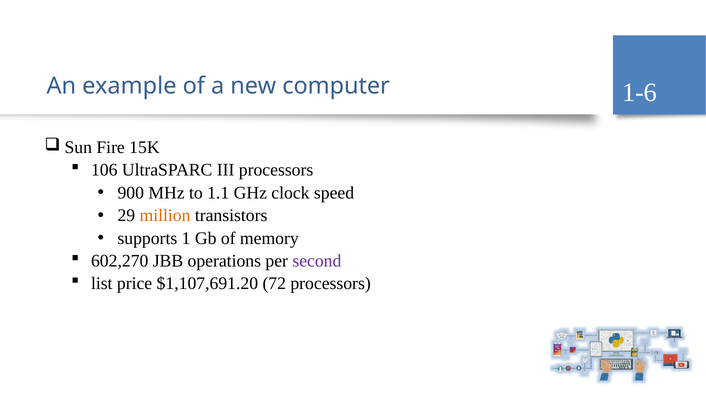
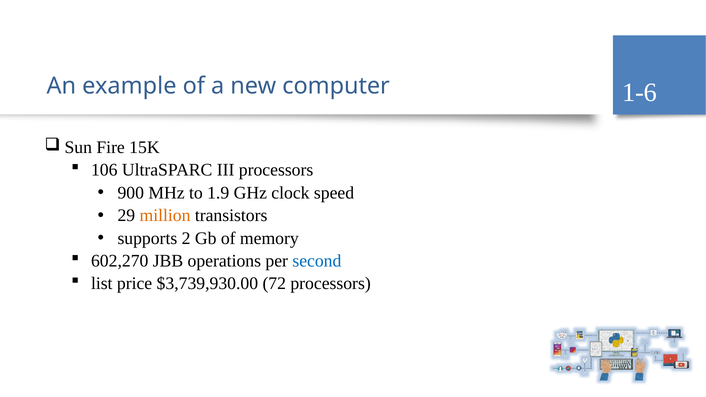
1.1: 1.1 -> 1.9 (218, 193)
1: 1 -> 2 (186, 238)
second colour: purple -> blue (317, 261)
$1,107,691.20: $1,107,691.20 -> $3,739,930.00 (207, 284)
